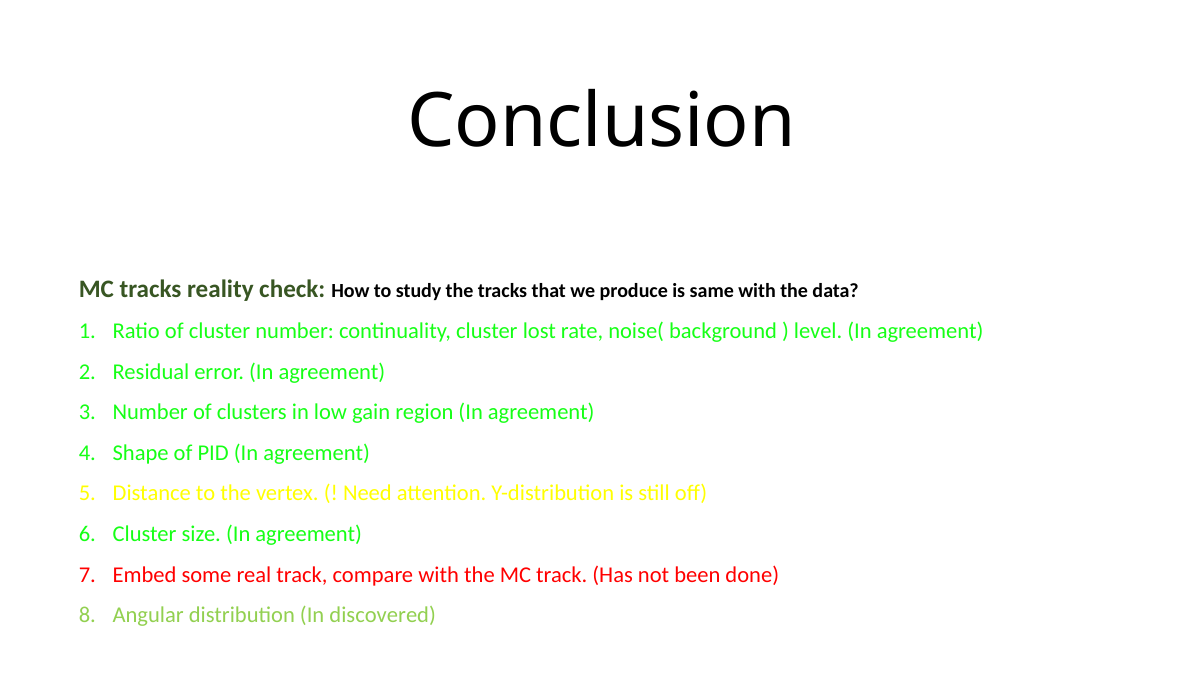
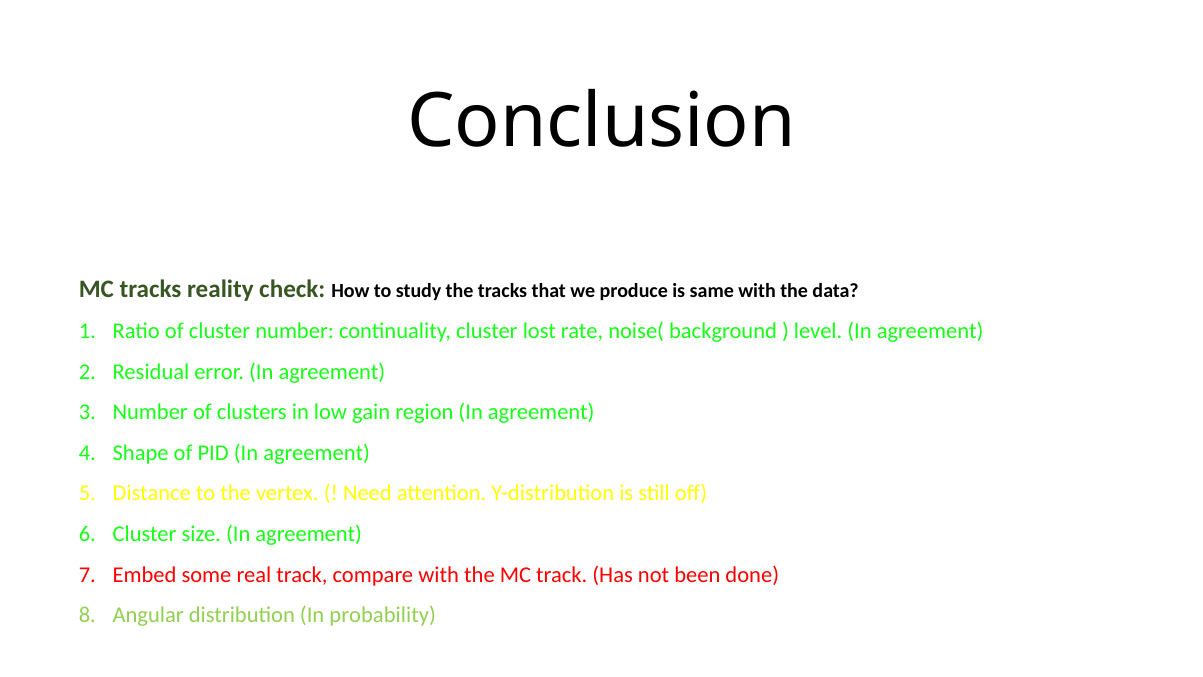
discovered: discovered -> probability (383, 615)
